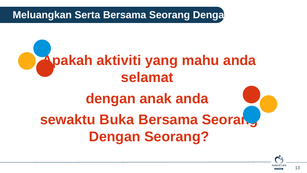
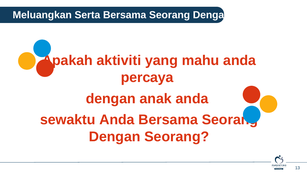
selamat: selamat -> percaya (147, 77)
sewaktu Buka: Buka -> Anda (117, 120)
